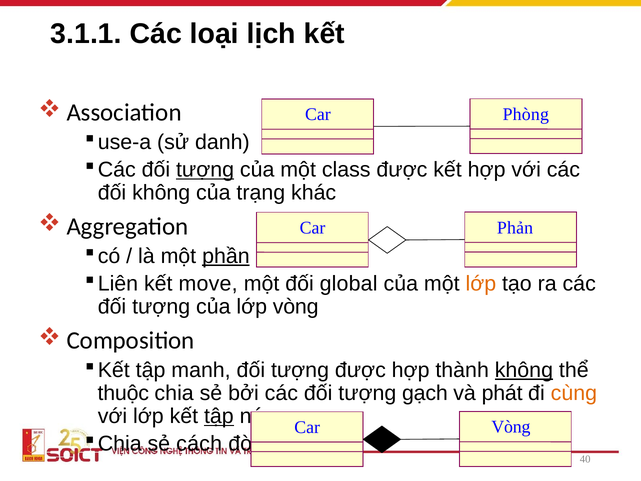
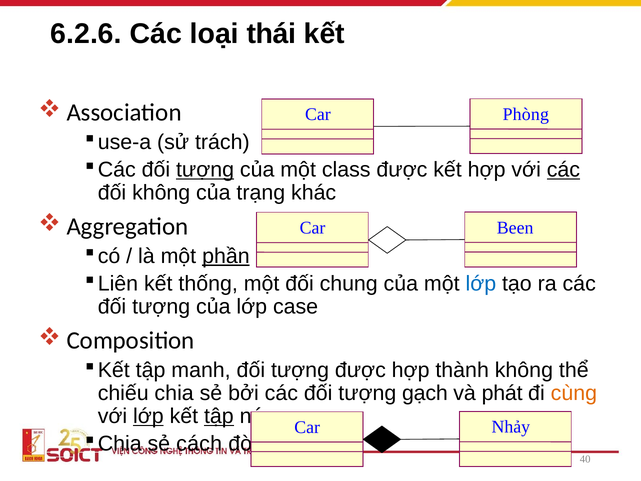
3.1.1: 3.1.1 -> 6.2.6 (86, 34)
lịch: lịch -> thái (271, 34)
danh: danh -> trách (222, 142)
các underline: none -> present (563, 170)
Phản: Phản -> Been (515, 228)
move: move -> thống (208, 284)
global: global -> chung (349, 284)
lớp colour: orange -> blue (481, 284)
lớp vòng: vòng -> case (296, 307)
không underline: present -> none (524, 370)
thuộc: thuộc -> chiếu (123, 393)
lớp underline: none -> present (148, 416)
Car Vòng: Vòng -> Nhảy (511, 427)
